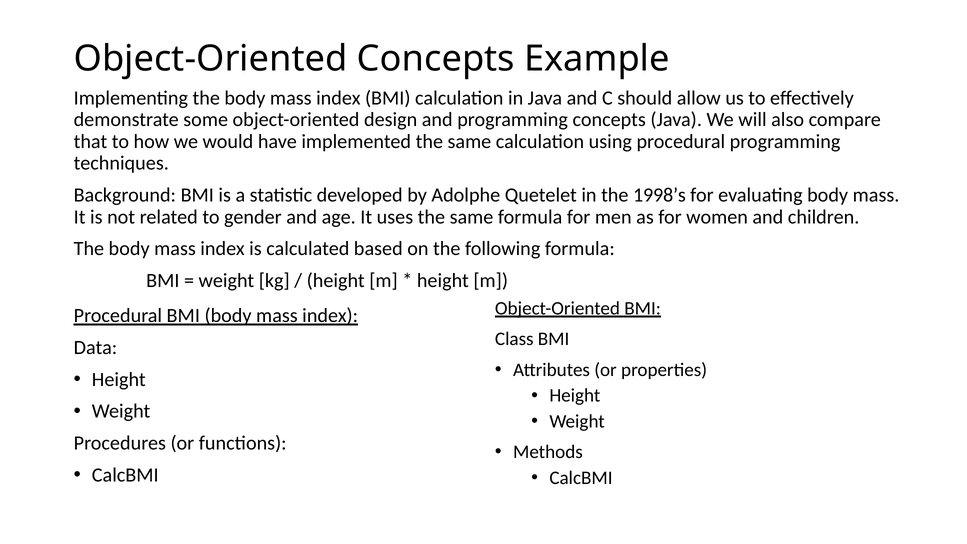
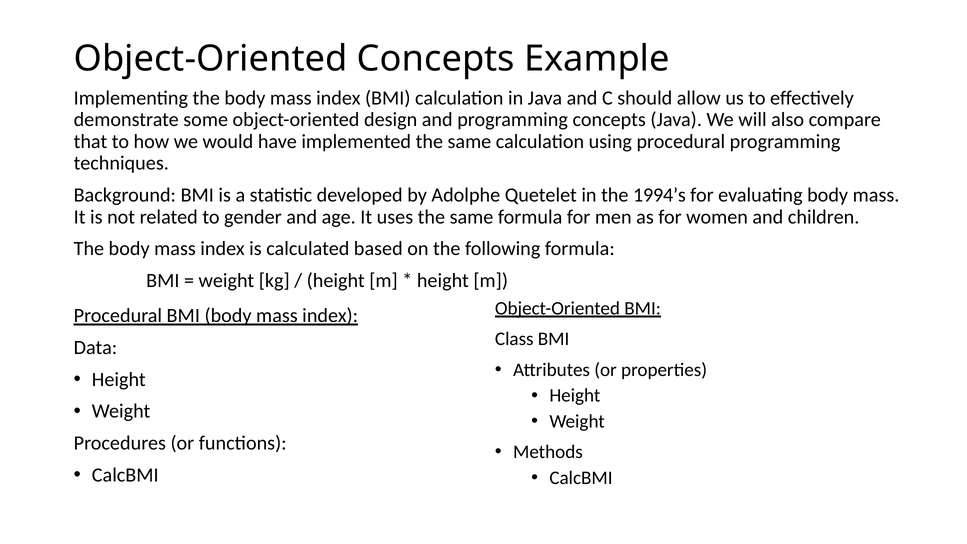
1998’s: 1998’s -> 1994’s (659, 195)
